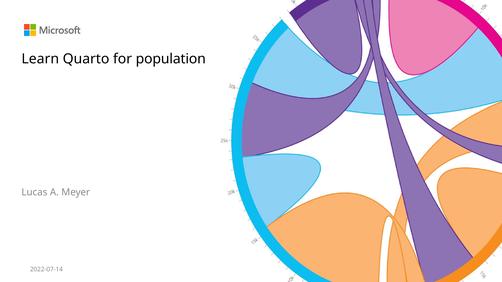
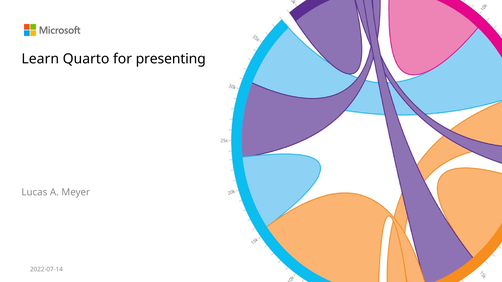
population: population -> presenting (171, 59)
